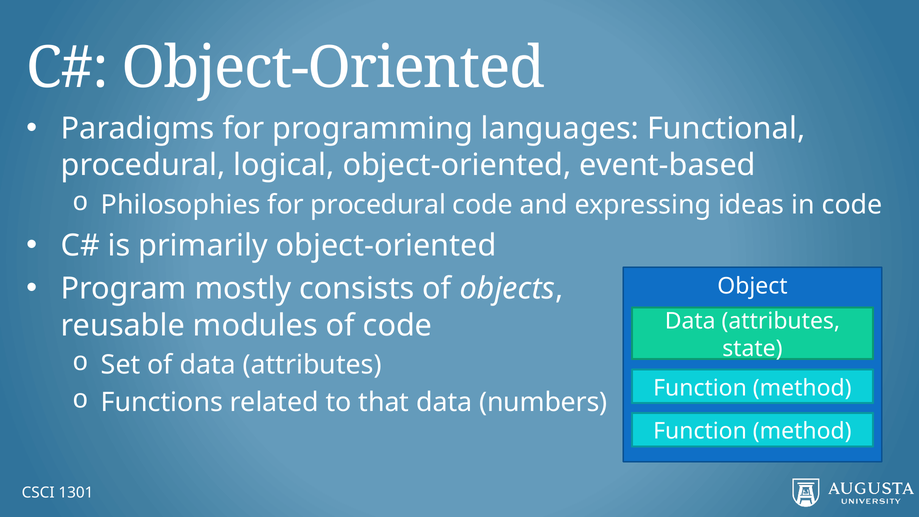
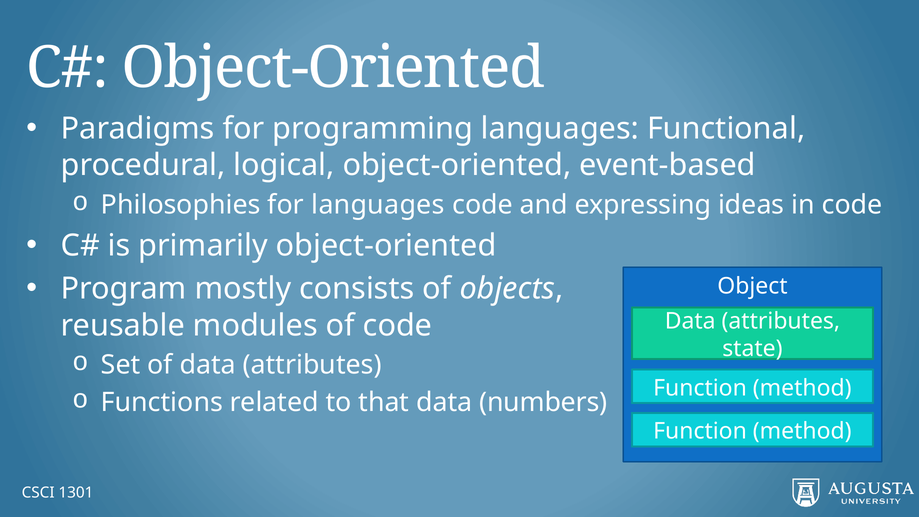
for procedural: procedural -> languages (378, 205)
